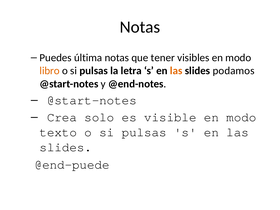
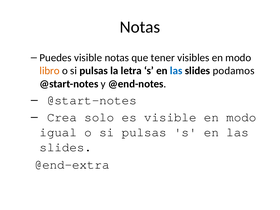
Puedes última: última -> visible (88, 58)
las colour: orange -> blue (176, 71)
texto: texto -> igual (58, 132)
@end-puede: @end-puede -> @end-extra (72, 165)
